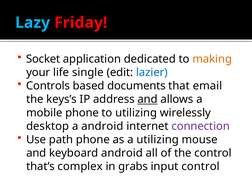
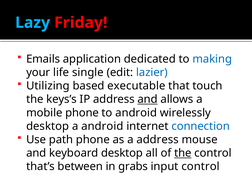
Socket: Socket -> Emails (43, 59)
making colour: orange -> blue (212, 59)
Controls: Controls -> Utilizing (48, 86)
documents: documents -> executable (136, 86)
email: email -> touch (208, 86)
to utilizing: utilizing -> android (136, 113)
connection colour: purple -> blue (201, 126)
a utilizing: utilizing -> address (158, 140)
keyboard android: android -> desktop (122, 153)
the underline: none -> present (183, 153)
complex: complex -> between (80, 166)
